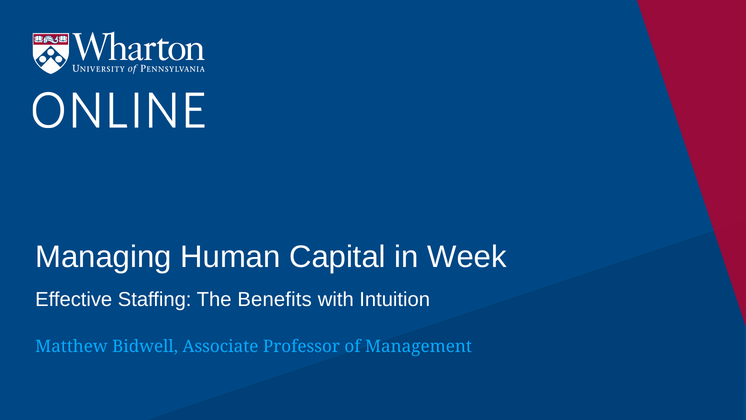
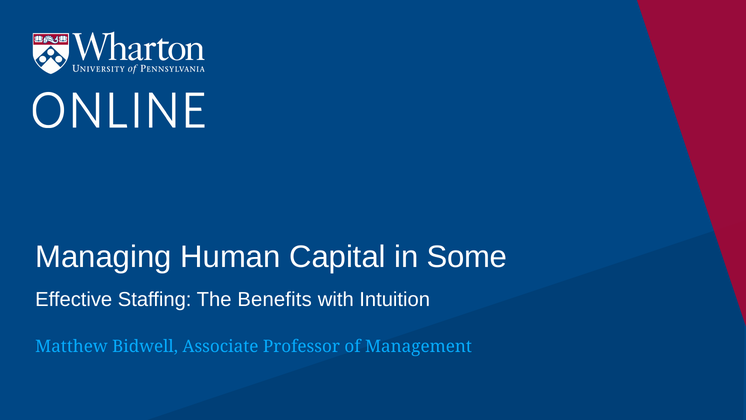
Week: Week -> Some (467, 257)
